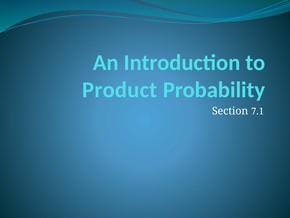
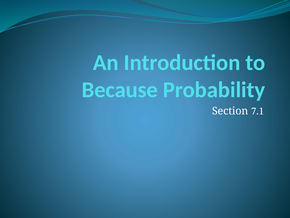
Product: Product -> Because (120, 90)
